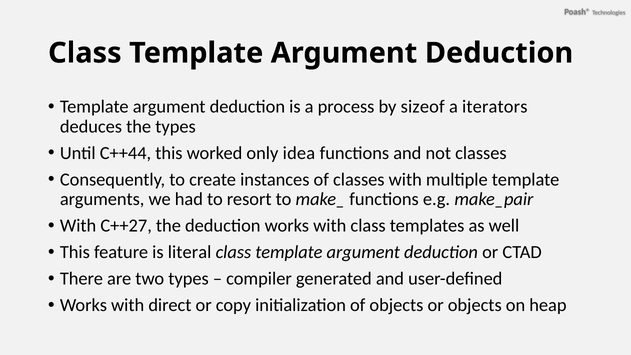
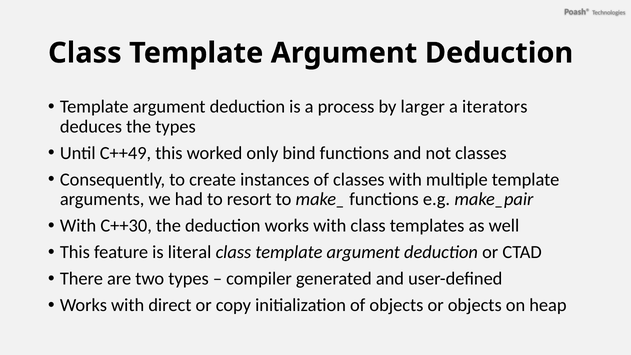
sizeof: sizeof -> larger (423, 107)
C++44: C++44 -> C++49 (125, 153)
idea: idea -> bind (299, 153)
C++27: C++27 -> C++30 (126, 226)
